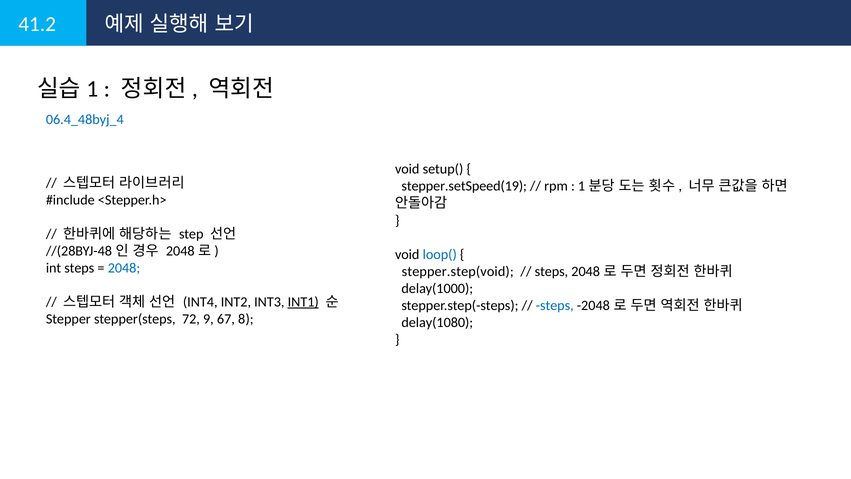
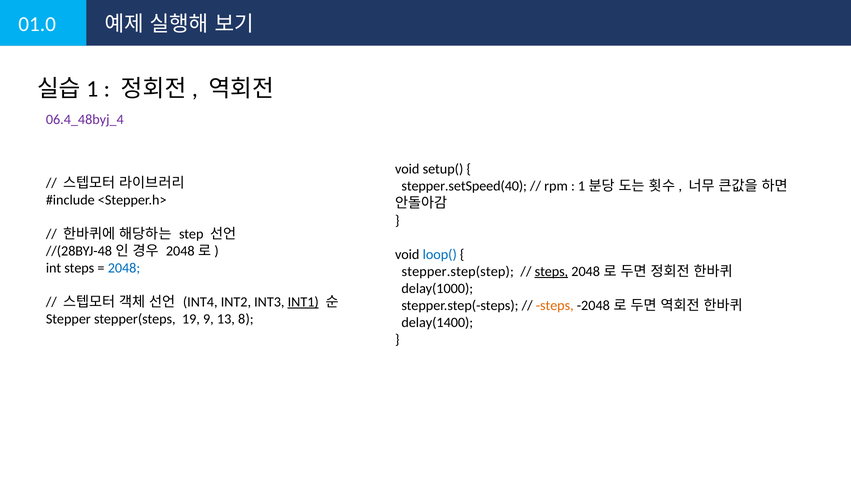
41.2: 41.2 -> 01.0 (37, 24)
06.4_48byj_4 colour: blue -> purple (85, 120)
stepper.setSpeed(19: stepper.setSpeed(19 -> stepper.setSpeed(40 (464, 186)
stepper.step(void: stepper.step(void -> stepper.step(step (458, 271)
steps underline: none -> present (551, 271)
steps colour: blue -> orange (555, 305)
72: 72 -> 19 (191, 319)
67: 67 -> 13 (226, 319)
delay(1080: delay(1080 -> delay(1400 (437, 322)
